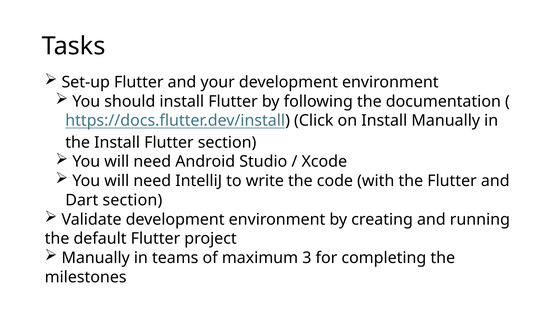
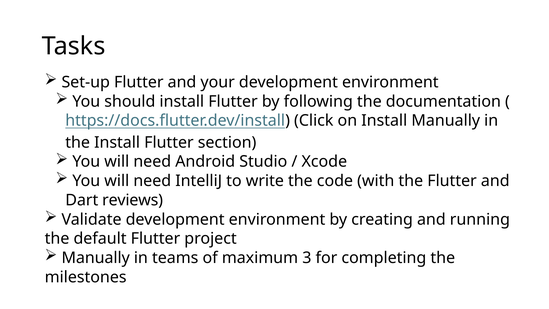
Dart section: section -> reviews (133, 200)
